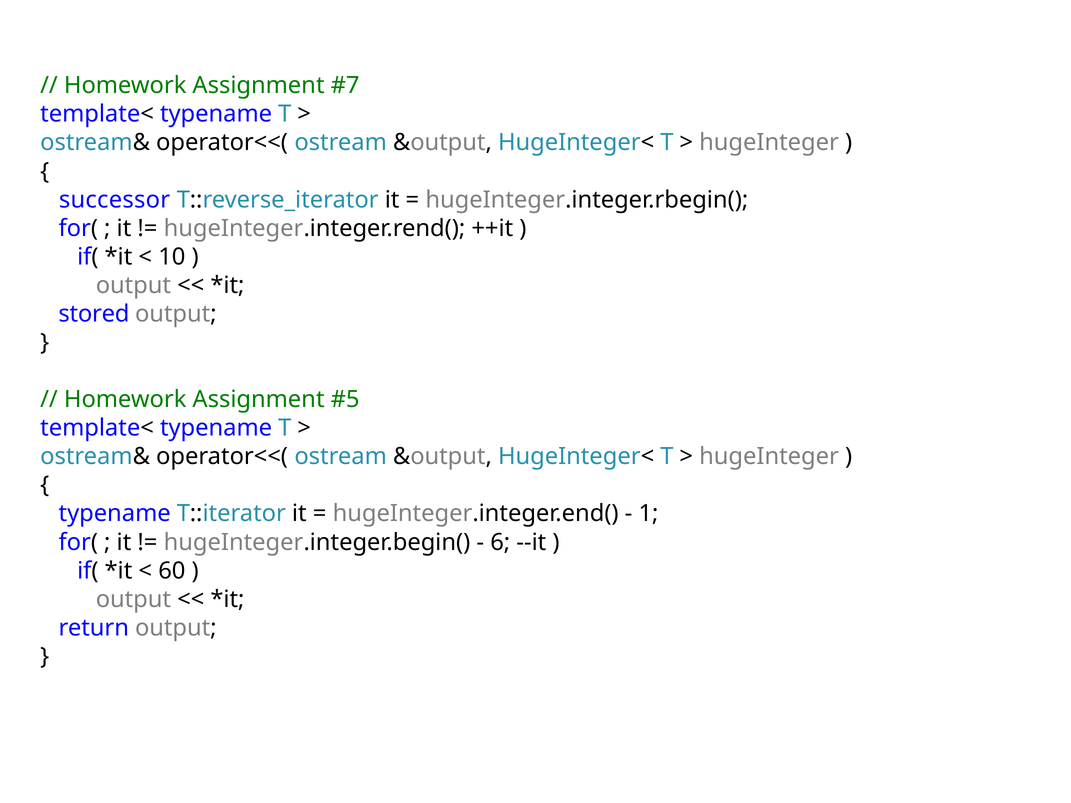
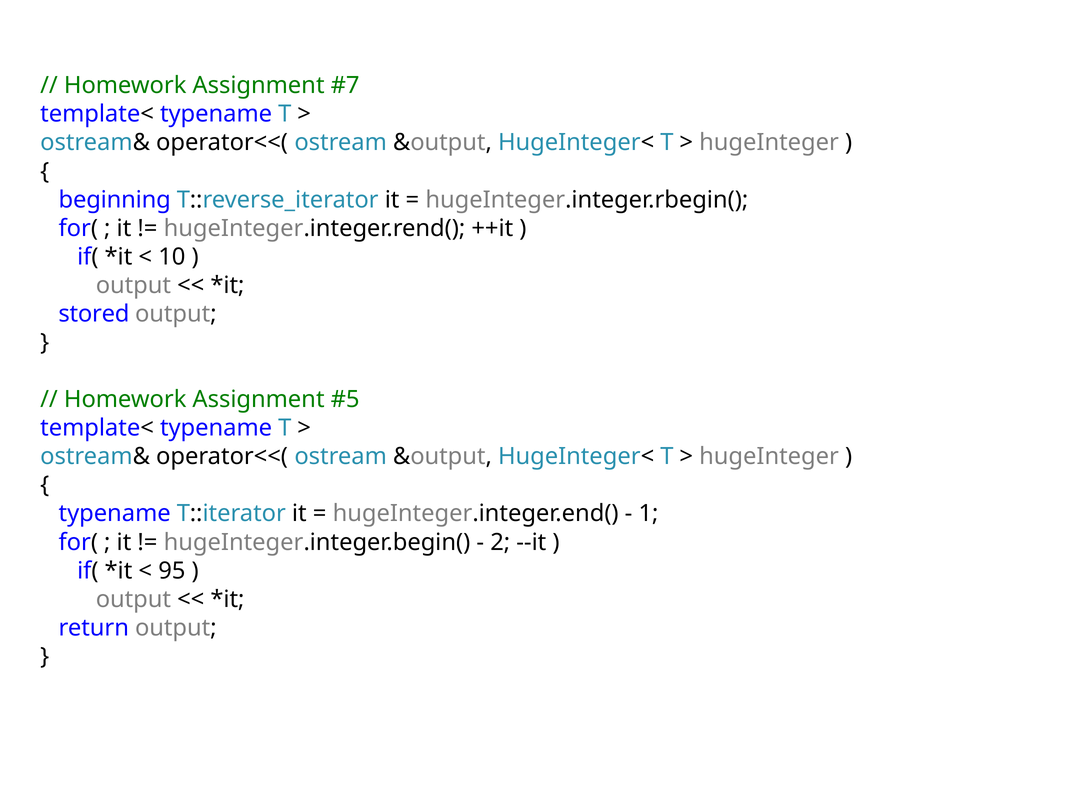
successor: successor -> beginning (115, 200)
6: 6 -> 2 (500, 542)
60: 60 -> 95 (172, 571)
